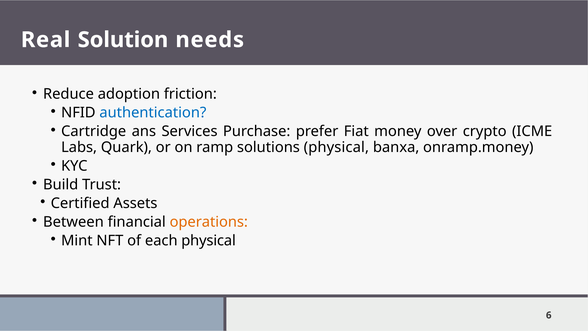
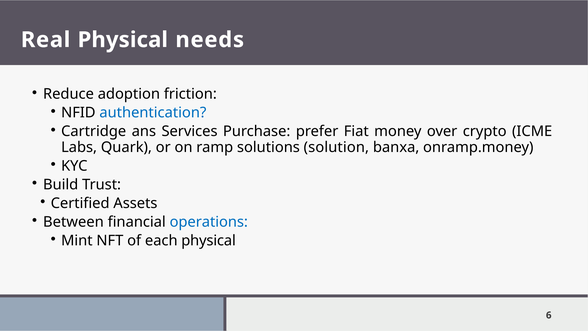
Real Solution: Solution -> Physical (123, 40)
solutions physical: physical -> solution (336, 147)
operations colour: orange -> blue (209, 222)
